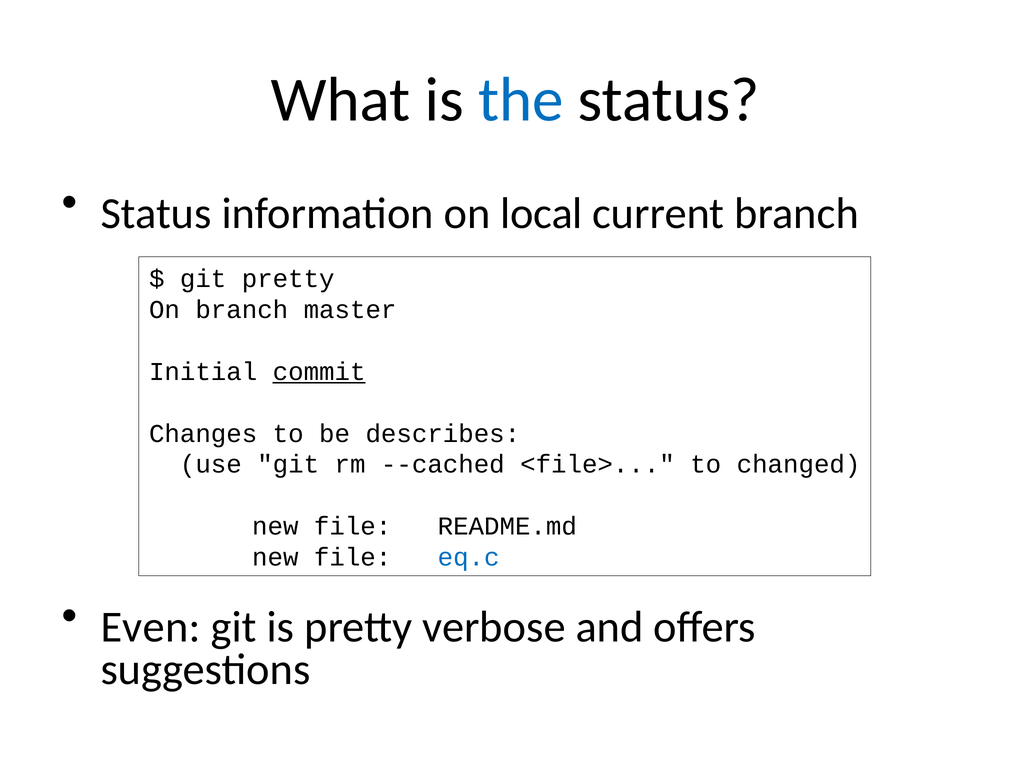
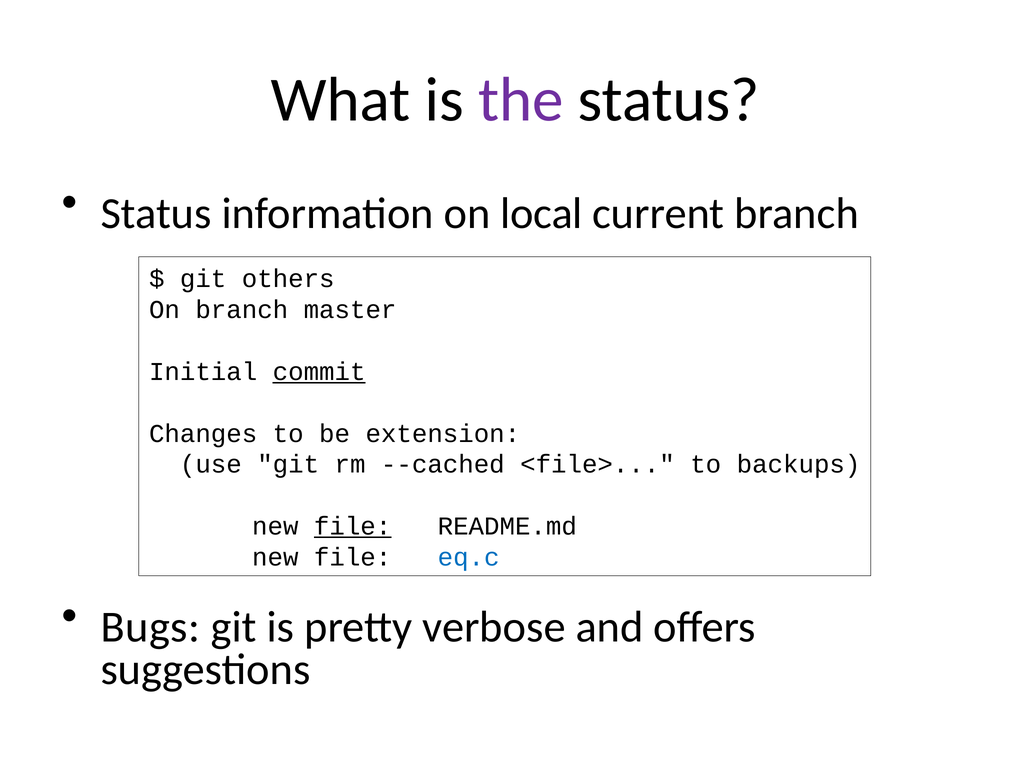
the colour: blue -> purple (521, 100)
git pretty: pretty -> others (288, 279)
describes: describes -> extension (443, 434)
changed: changed -> backups (799, 465)
file underline: none -> present (353, 526)
Even: Even -> Bugs (150, 627)
